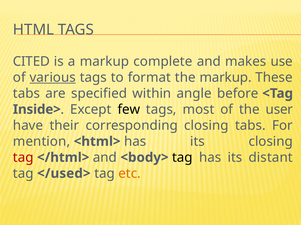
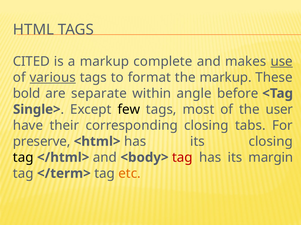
use underline: none -> present (282, 62)
tabs: tabs -> bold (27, 94)
specified: specified -> separate (99, 94)
Inside>: Inside> -> Single> (37, 110)
mention: mention -> preserve (42, 142)
tag colour: red -> black (23, 158)
tag colour: black -> red (182, 158)
distant: distant -> margin (271, 158)
</used>: </used> -> </term> (64, 174)
